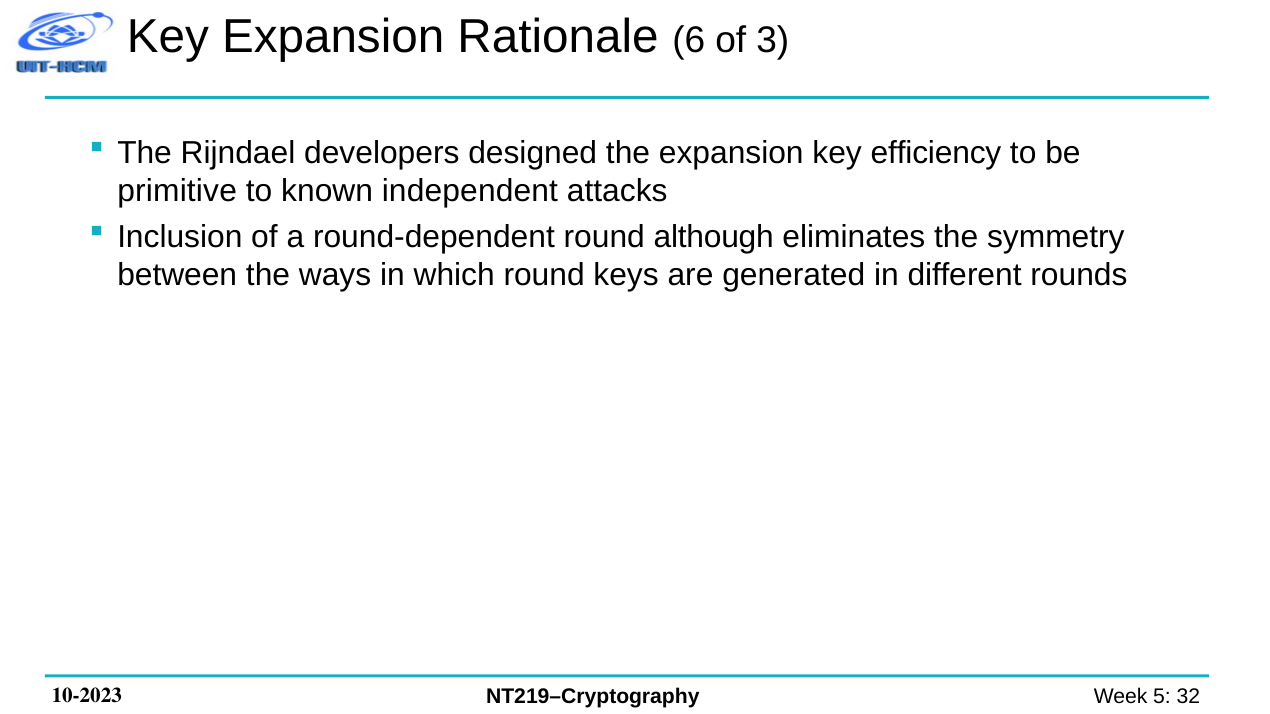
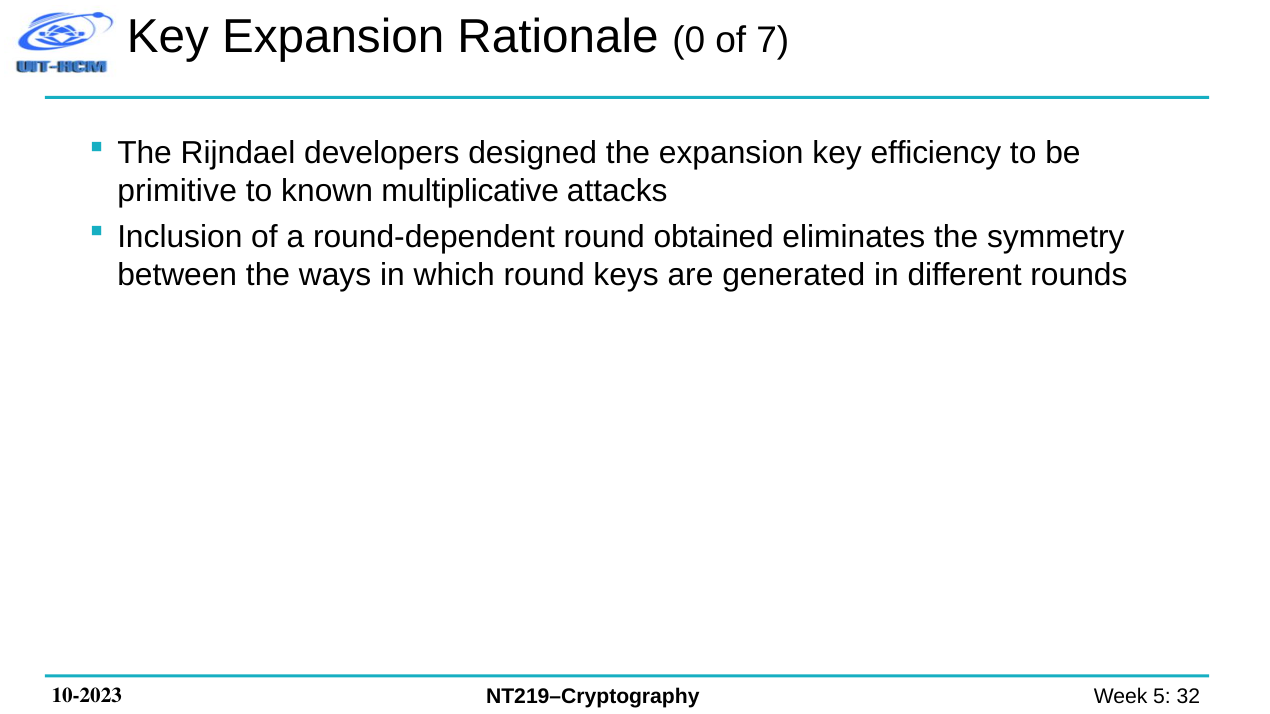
6: 6 -> 0 (689, 40)
3: 3 -> 7 (773, 40)
independent: independent -> multiplicative (470, 191)
although: although -> obtained (714, 237)
